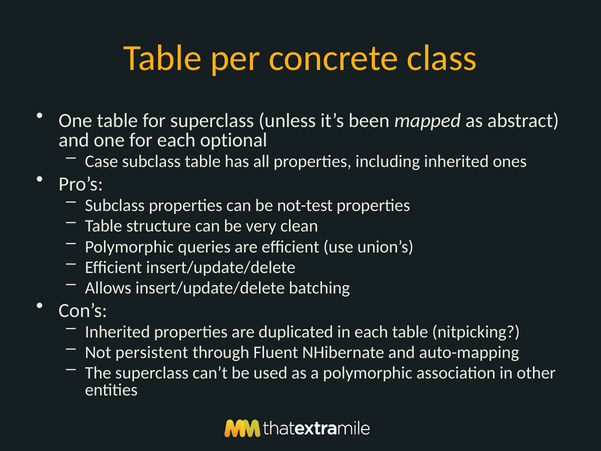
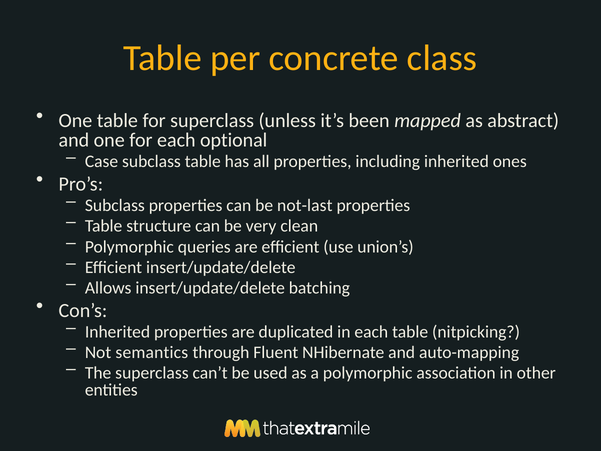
not-test: not-test -> not-last (305, 205)
persistent: persistent -> semantics (152, 352)
